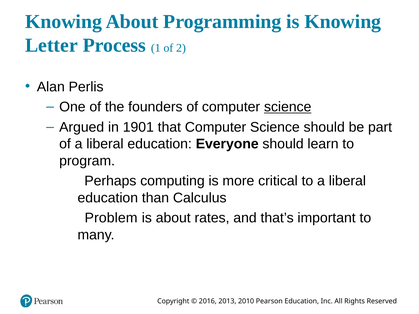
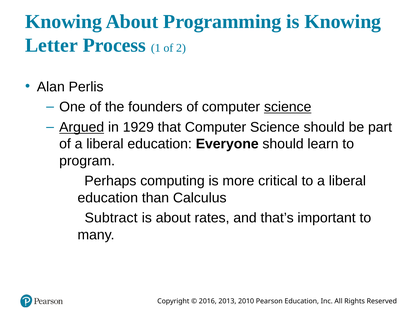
Argued underline: none -> present (82, 127)
1901: 1901 -> 1929 (138, 127)
Problem: Problem -> Subtract (111, 218)
